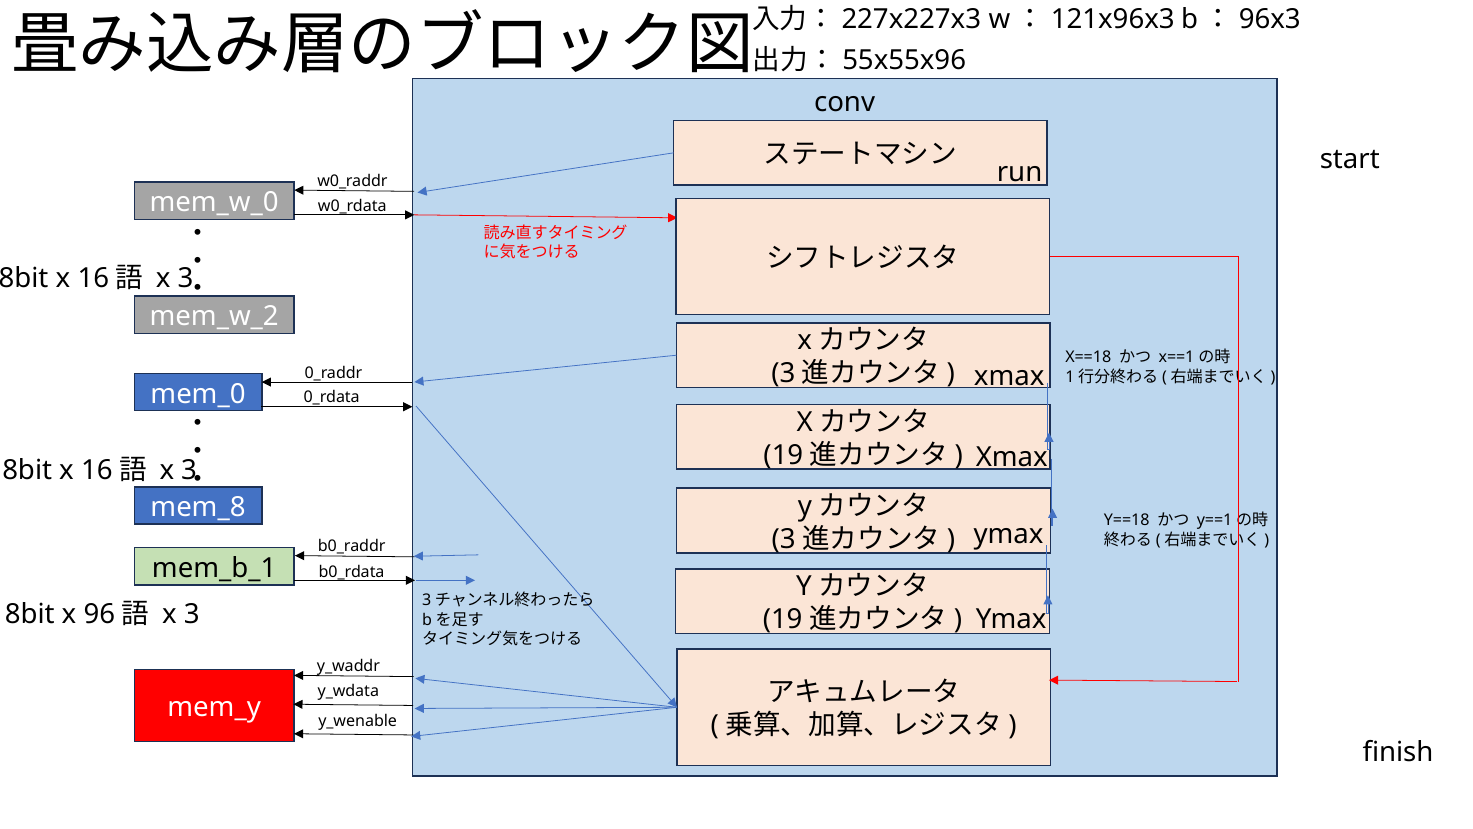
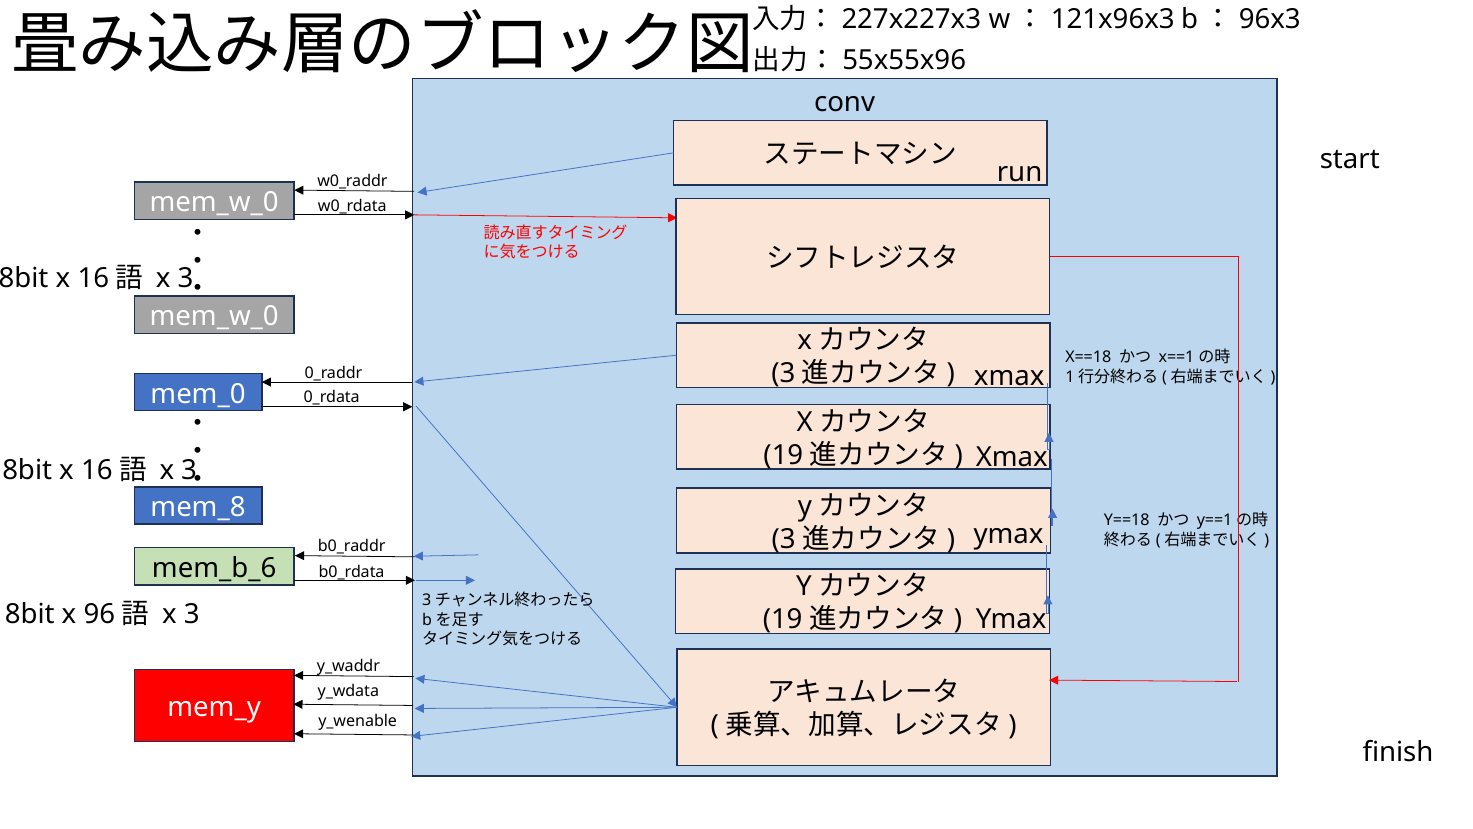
mem_w_2: mem_w_2 -> mem_w_0 (214, 317)
mem_b_1: mem_b_1 -> mem_b_6 (214, 568)
